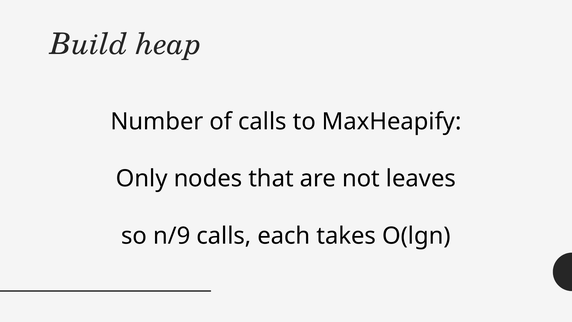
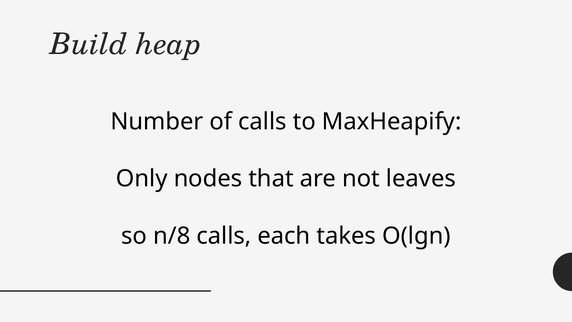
n/9: n/9 -> n/8 (172, 236)
